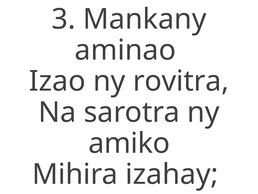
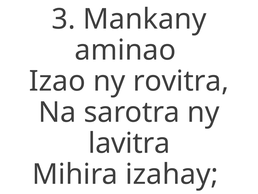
amiko: amiko -> lavitra (129, 143)
